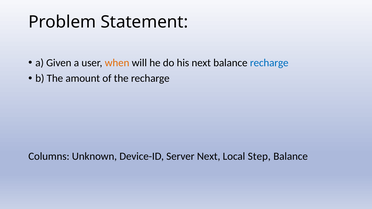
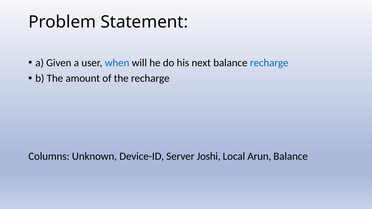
when colour: orange -> blue (117, 63)
Server Next: Next -> Joshi (209, 156)
Step: Step -> Arun (259, 156)
